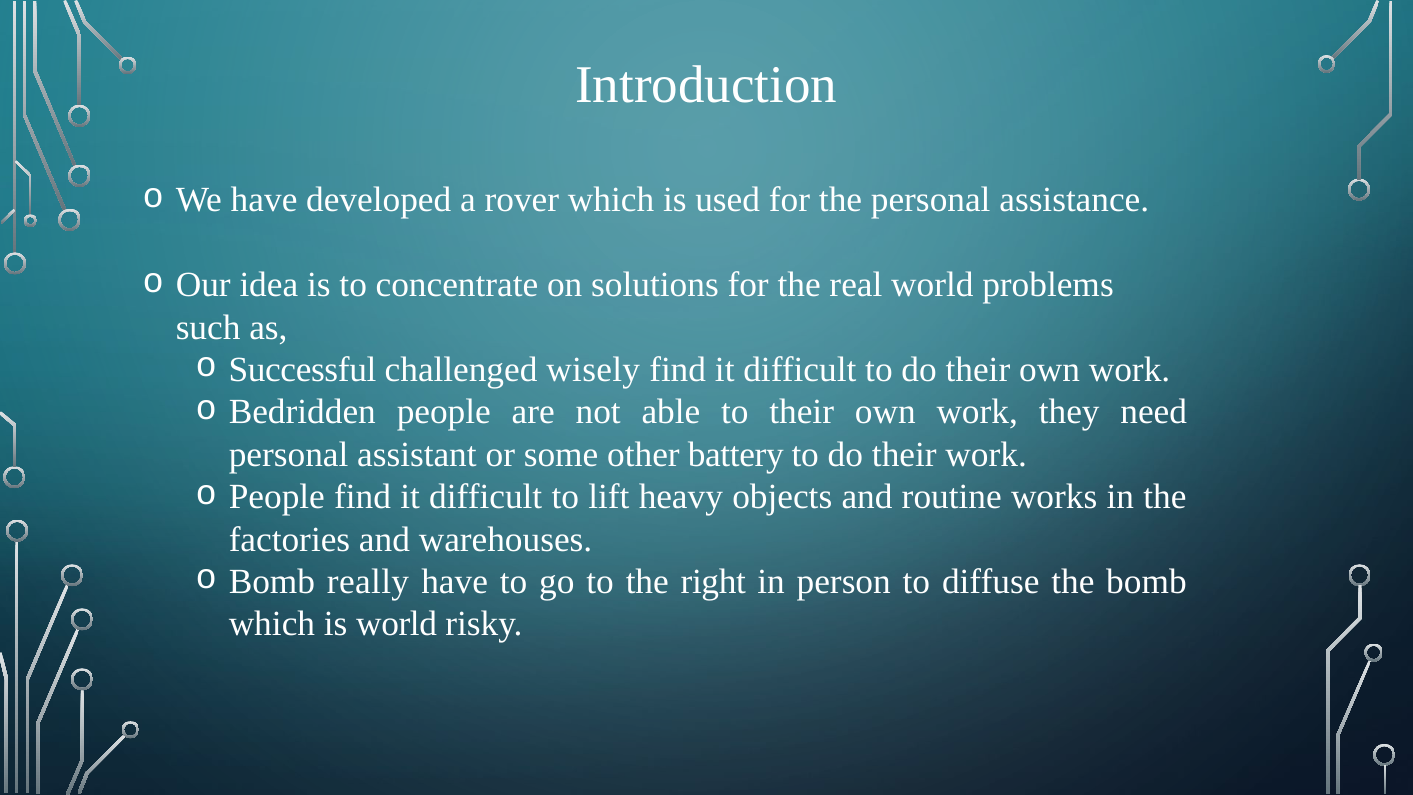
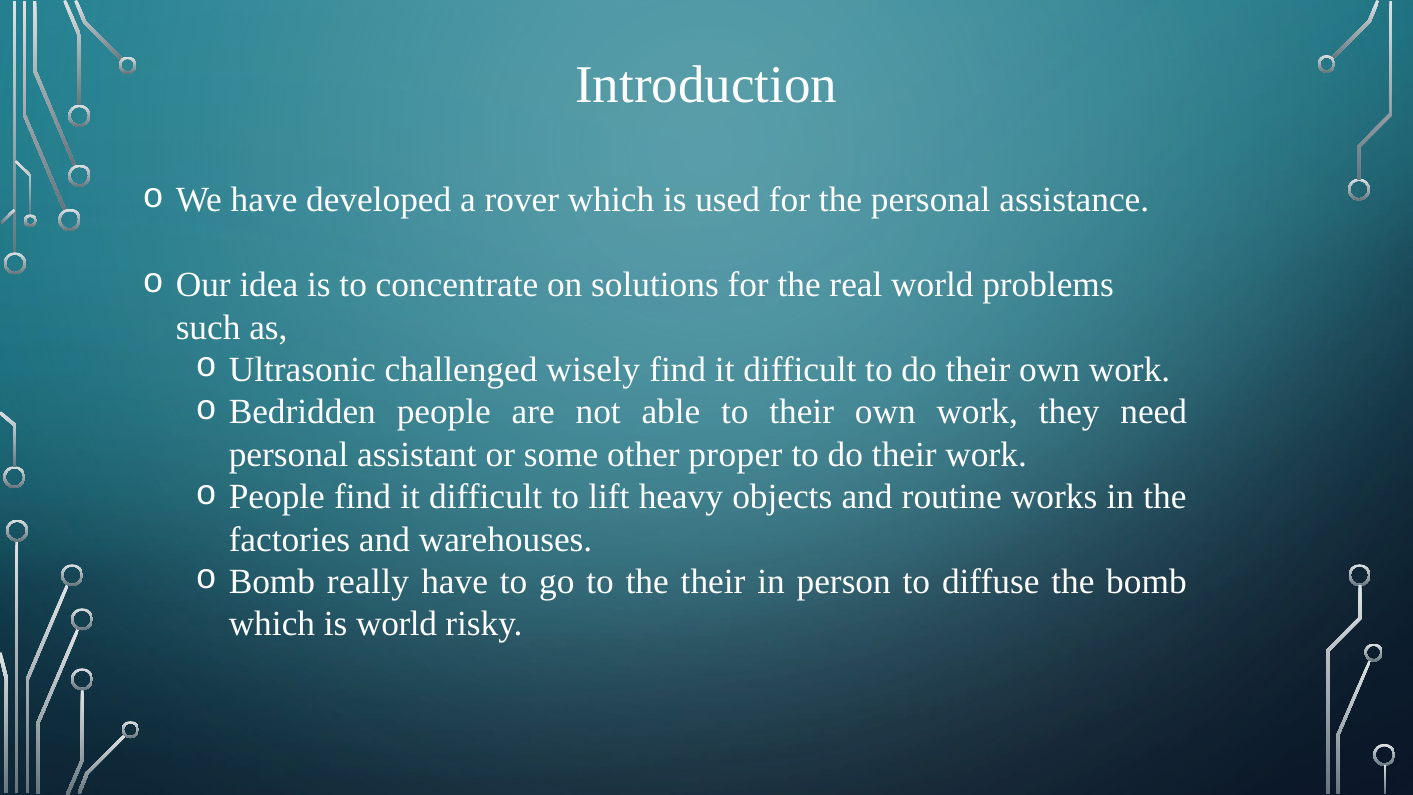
Successful: Successful -> Ultrasonic (302, 370)
battery: battery -> proper (735, 455)
the right: right -> their (713, 582)
